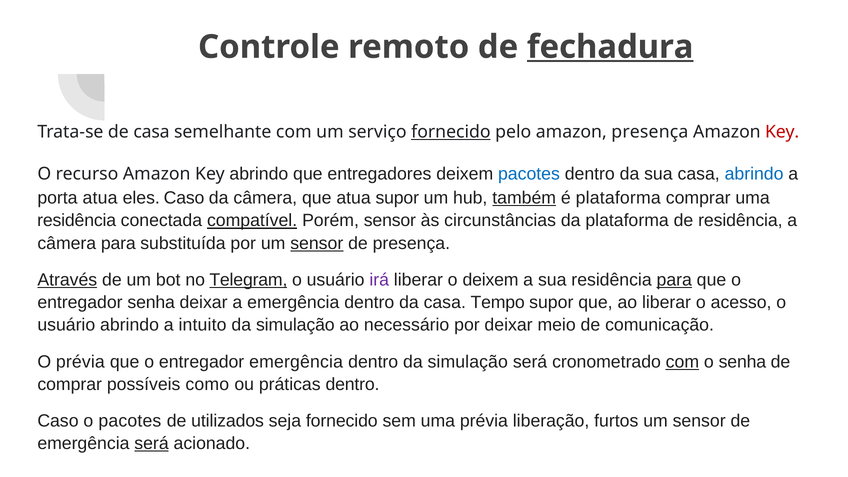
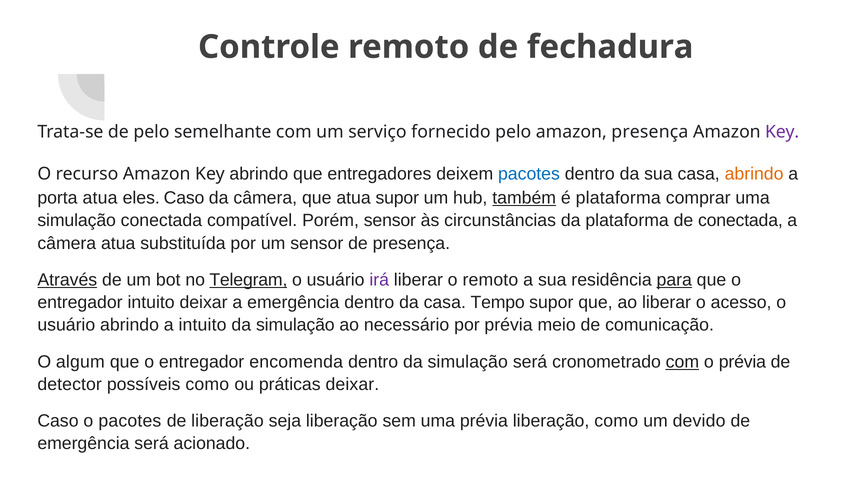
fechadura underline: present -> none (610, 47)
de casa: casa -> pelo (151, 132)
fornecido underline: present -> none (451, 132)
Key colour: red -> purple (782, 132)
abrindo colour: blue -> orange (754, 174)
residência: residência -> simulação (77, 221)
compatível underline: present -> none (252, 221)
de residência: residência -> conectada (740, 221)
câmera para: para -> atua (118, 243)
sensor underline: present -> none (317, 243)
o deixem: deixem -> remoto (490, 280)
entregador senha: senha -> intuito (151, 302)
por deixar: deixar -> prévia (509, 325)
O prévia: prévia -> algum (80, 362)
entregador emergência: emergência -> encomenda (296, 362)
o senha: senha -> prévia (742, 362)
comprar: comprar -> detector (70, 384)
práticas dentro: dentro -> deixar (352, 384)
de utilizados: utilizados -> liberação (227, 421)
seja fornecido: fornecido -> liberação (342, 421)
liberação furtos: furtos -> como (616, 421)
sensor: sensor -> devido (699, 421)
será underline: present -> none (152, 444)
